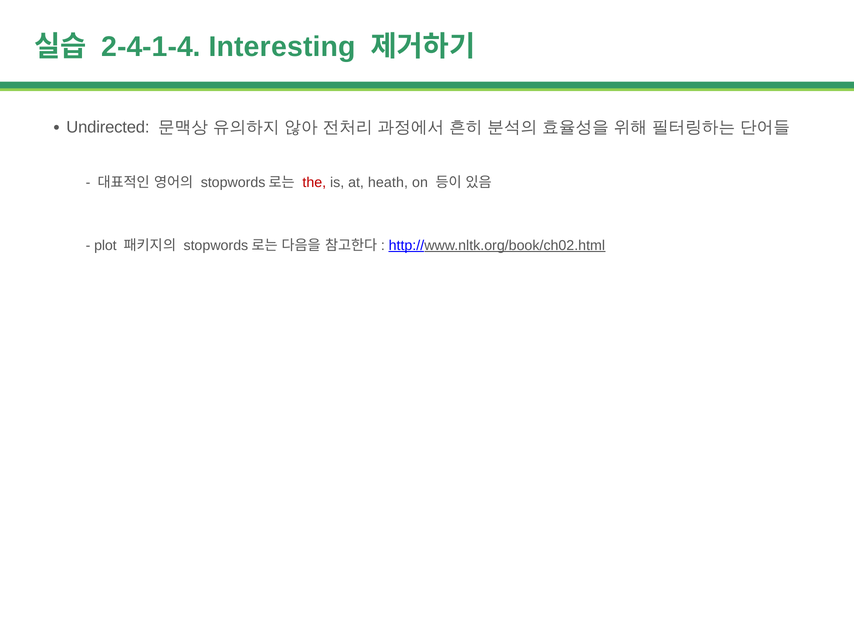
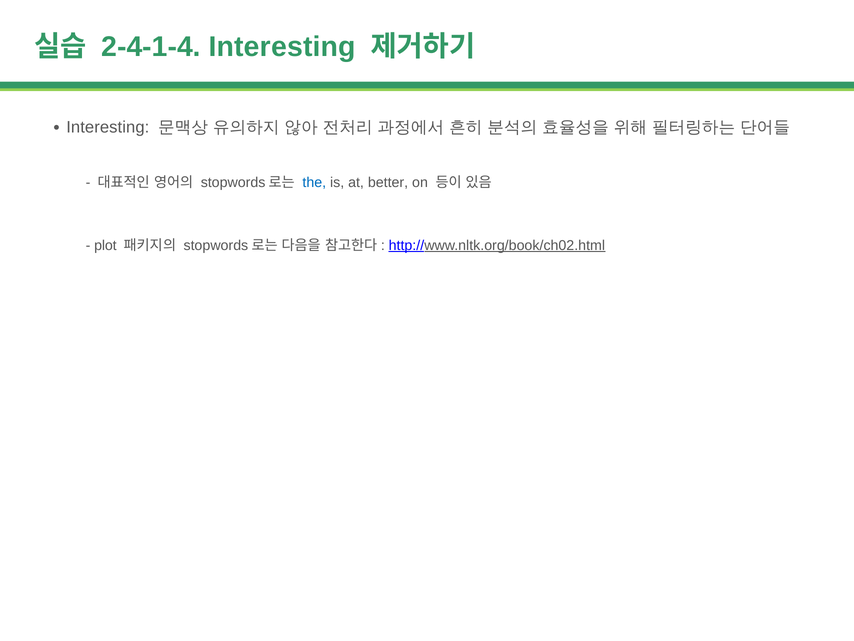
Undirected: Undirected -> Interesting (108, 127)
the colour: red -> blue (314, 183)
heath: heath -> better (388, 183)
